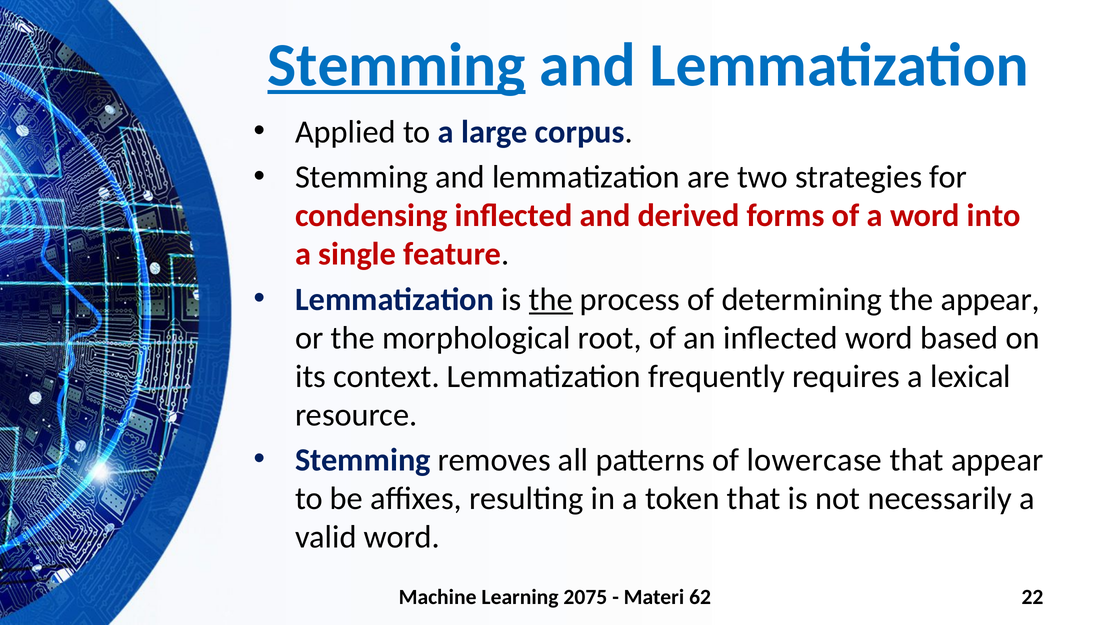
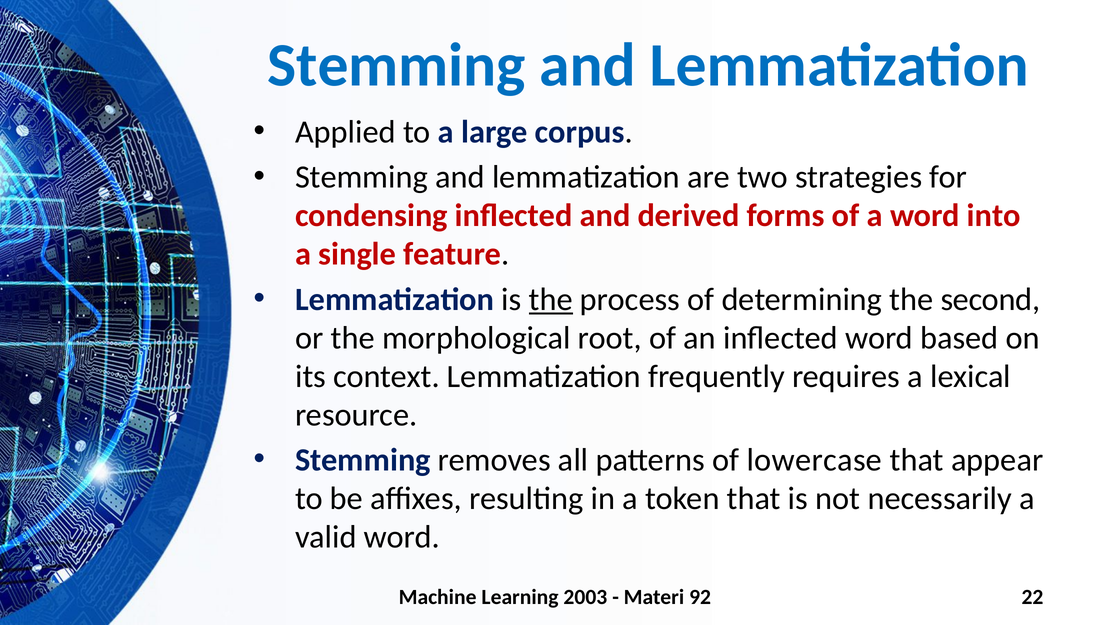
Stemming underline: present -> none (396, 65)
the appear: appear -> second (990, 299)
2075: 2075 -> 2003 (585, 597)
62: 62 -> 92 (700, 597)
